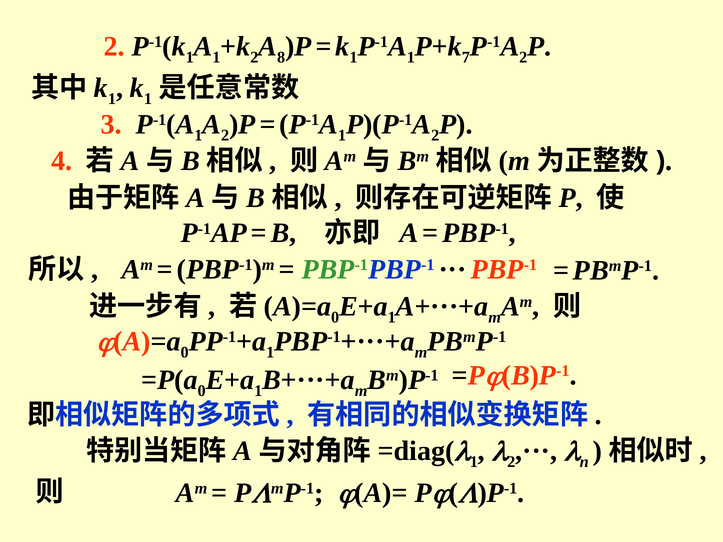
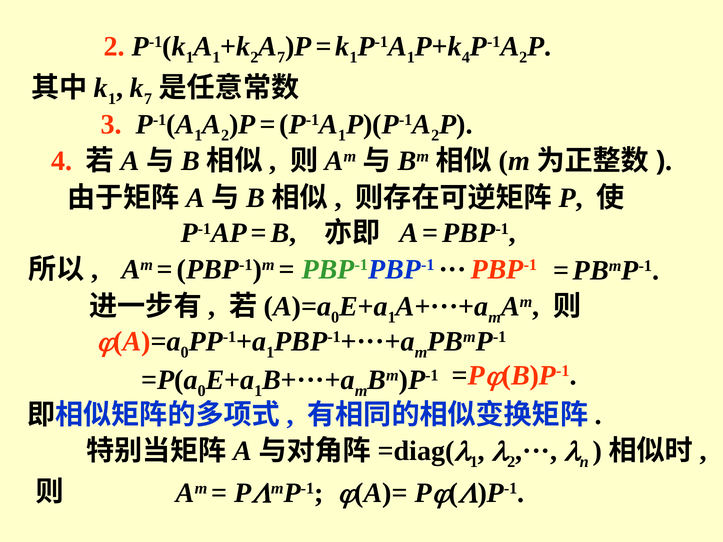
A 8: 8 -> 7 (281, 57)
7: 7 -> 4 (466, 57)
1: 1 -> 7 (148, 99)
